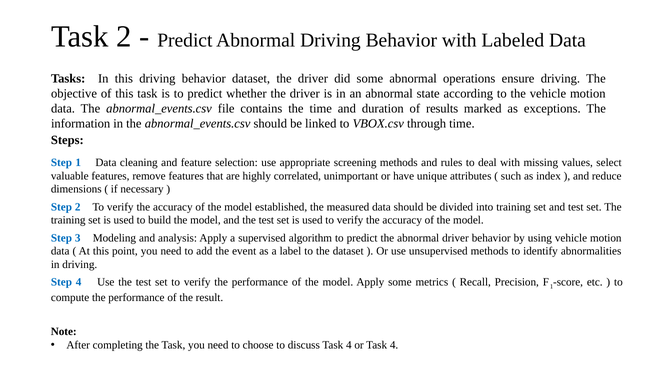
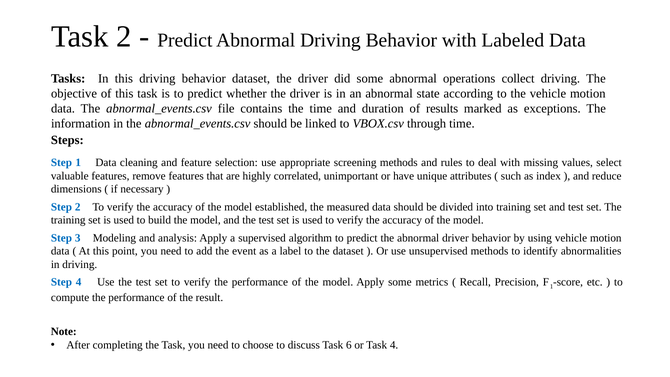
ensure: ensure -> collect (518, 78)
discuss Task 4: 4 -> 6 (349, 345)
